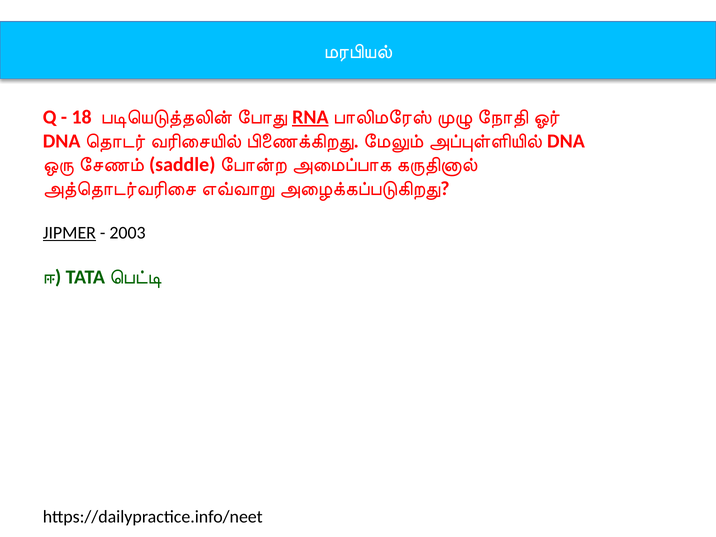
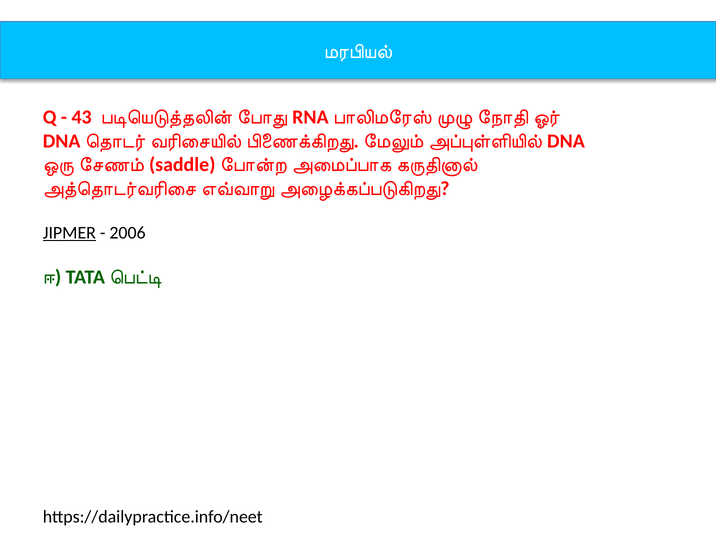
18: 18 -> 43 (82, 117)
RNA underline: present -> none (310, 117)
2003: 2003 -> 2006 (128, 233)
